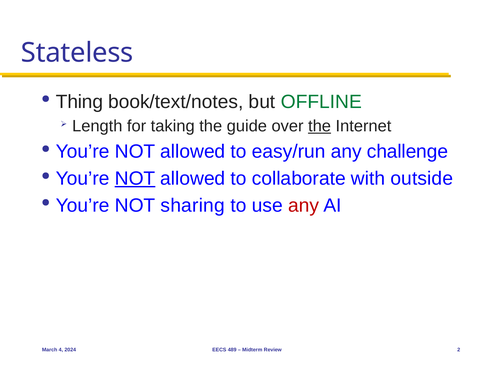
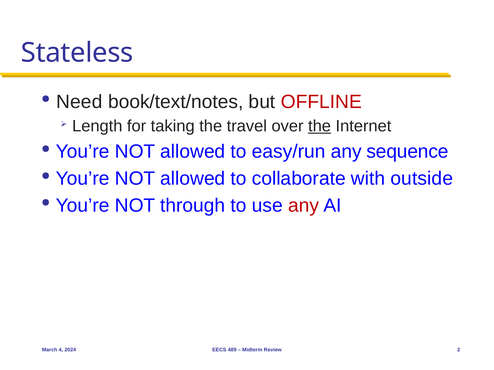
Thing: Thing -> Need (79, 102)
OFFLINE colour: green -> red (321, 102)
guide: guide -> travel (247, 126)
challenge: challenge -> sequence (408, 152)
NOT underline: present -> none (135, 179)
sharing: sharing -> through (193, 206)
